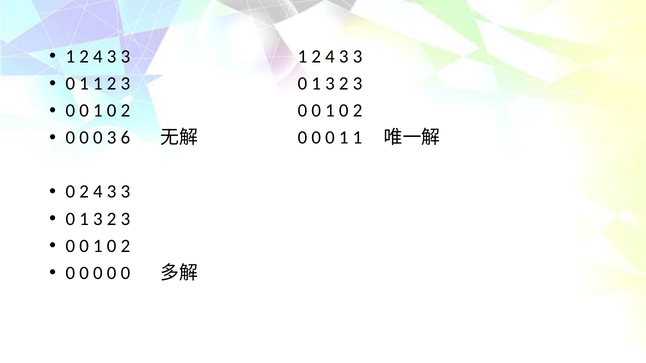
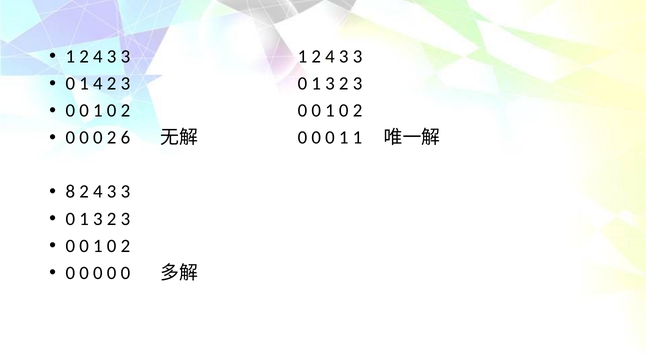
1: 1 -> 4 (98, 84)
0 0 3: 3 -> 2 (112, 138)
0: 0 -> 8 (70, 192)
